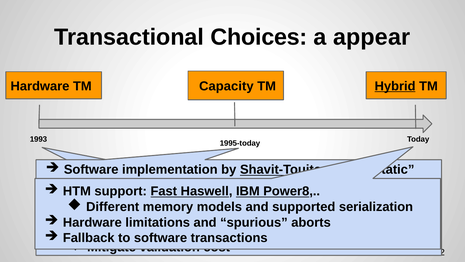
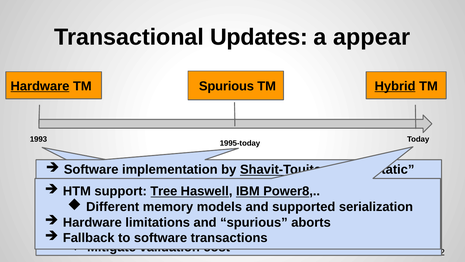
Transactional Choices: Choices -> Updates (259, 37)
Hardware underline: none -> present (40, 86)
TM Capacity: Capacity -> Spurious (226, 86)
Fast: Fast -> Tree (164, 191)
